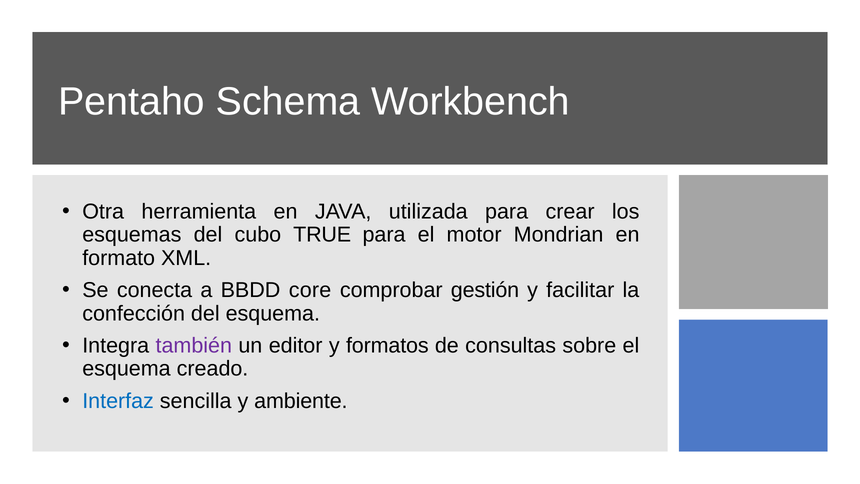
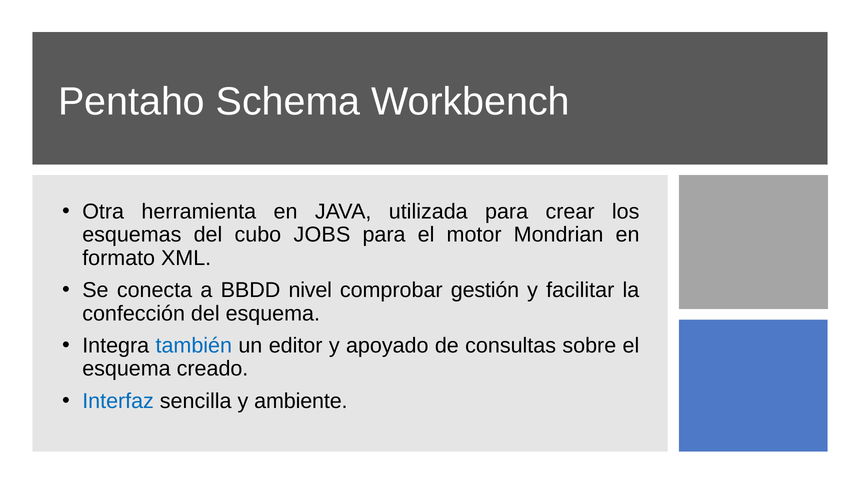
TRUE: TRUE -> JOBS (322, 235)
core: core -> nivel (310, 290)
también colour: purple -> blue (194, 345)
formatos: formatos -> apoyado (387, 345)
